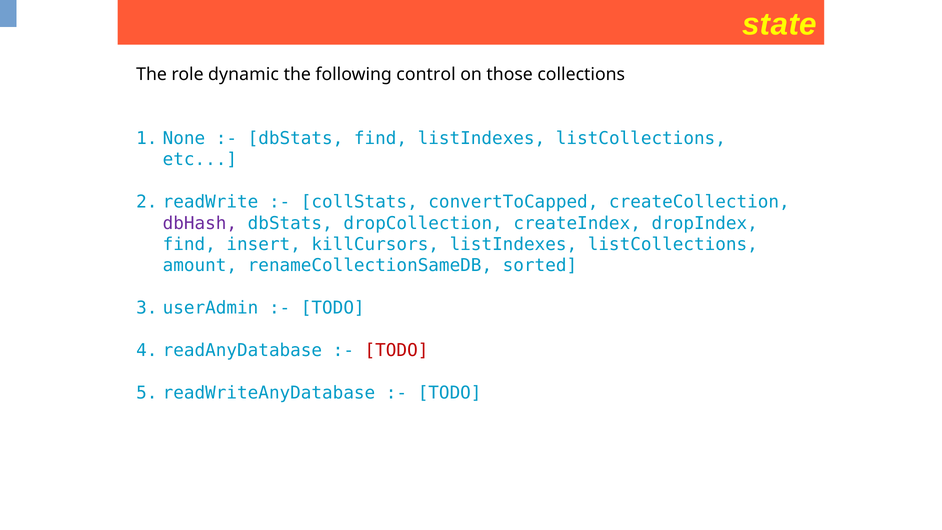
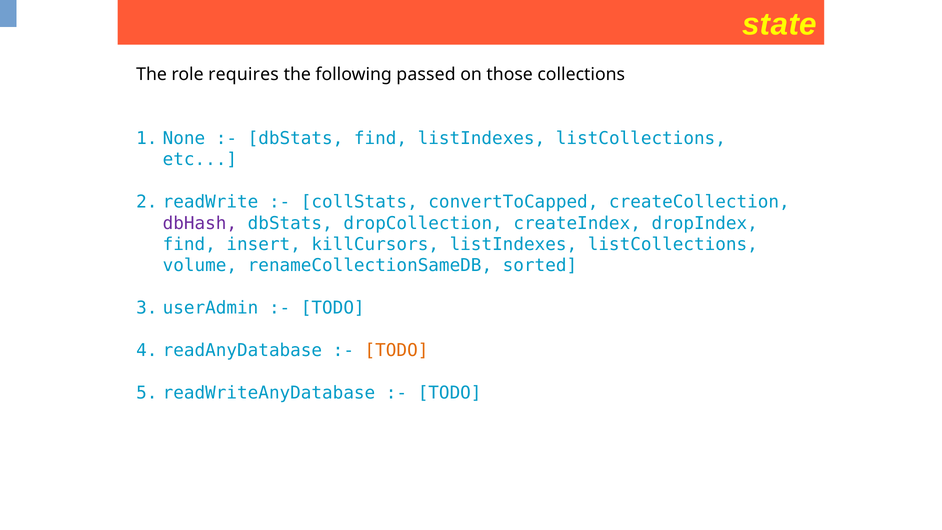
dynamic: dynamic -> requires (243, 74)
control: control -> passed (426, 74)
amount: amount -> volume (200, 266)
TODO colour: red -> orange (396, 350)
